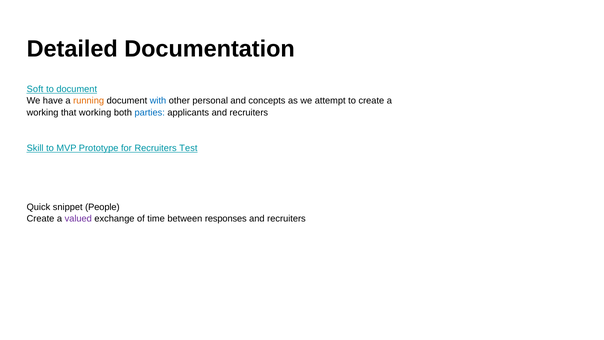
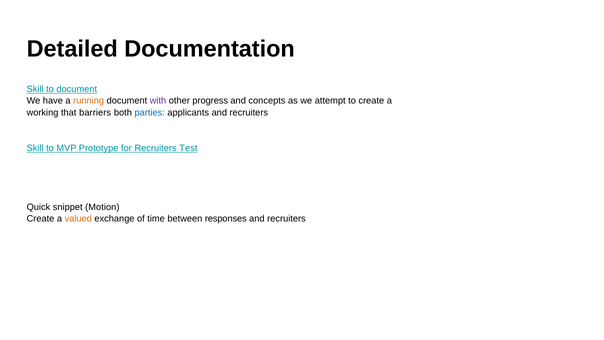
Soft: Soft -> Skill (35, 89)
with colour: blue -> purple (158, 101)
personal: personal -> progress (210, 101)
that working: working -> barriers (95, 113)
People: People -> Motion (102, 207)
valued colour: purple -> orange (78, 219)
